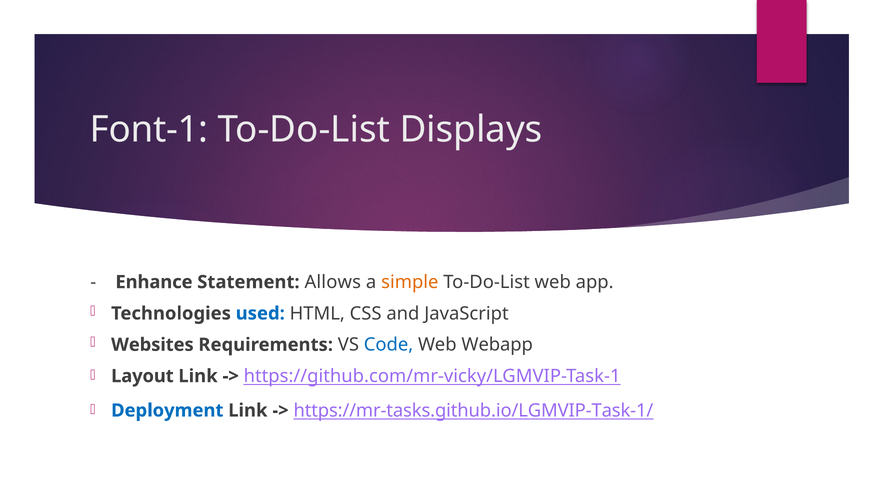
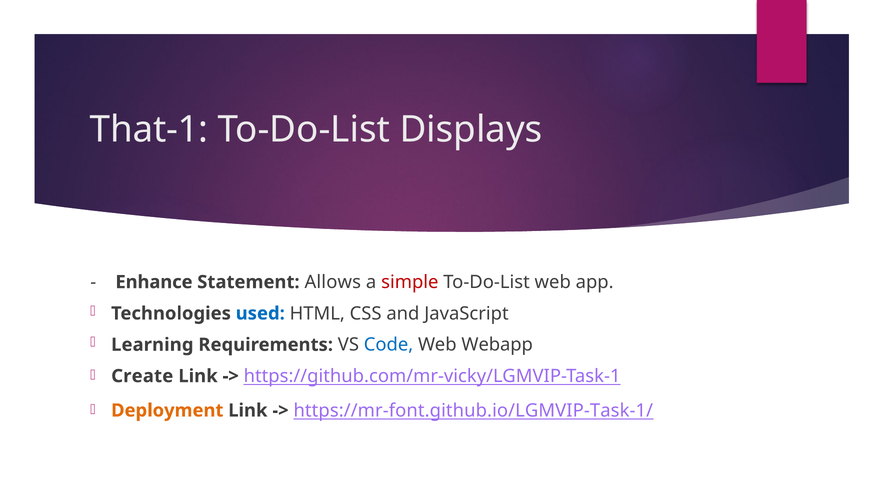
Font-1: Font-1 -> That-1 (149, 129)
simple colour: orange -> red (410, 282)
Websites: Websites -> Learning (152, 345)
Layout: Layout -> Create (142, 376)
Deployment colour: blue -> orange (167, 411)
https://mr-tasks.github.io/LGMVIP-Task-1/: https://mr-tasks.github.io/LGMVIP-Task-1/ -> https://mr-font.github.io/LGMVIP-Task-1/ (473, 411)
